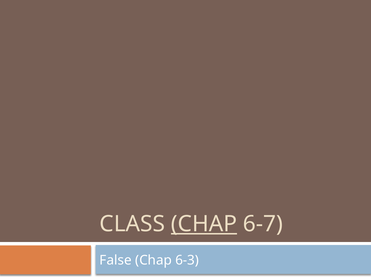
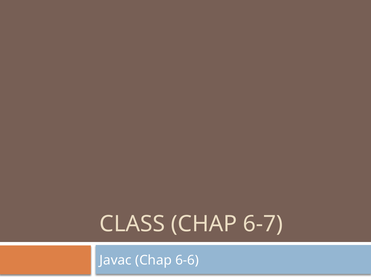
CHAP underline: present -> none (204, 224)
False: False -> Javac (116, 260)
6-3: 6-3 -> 6-6 (187, 260)
